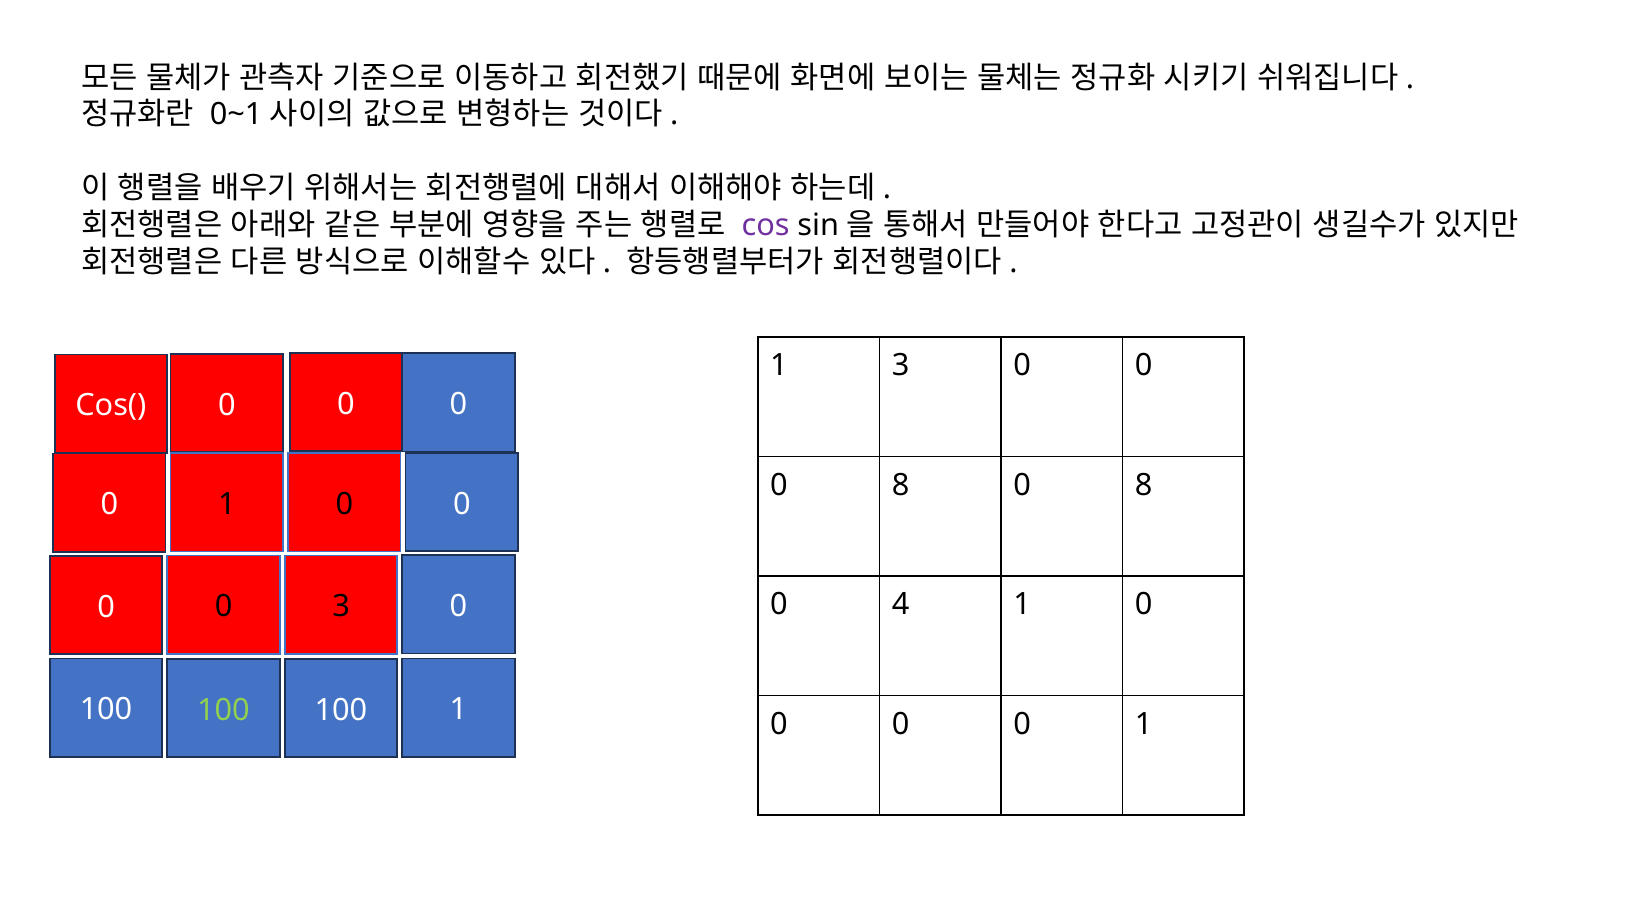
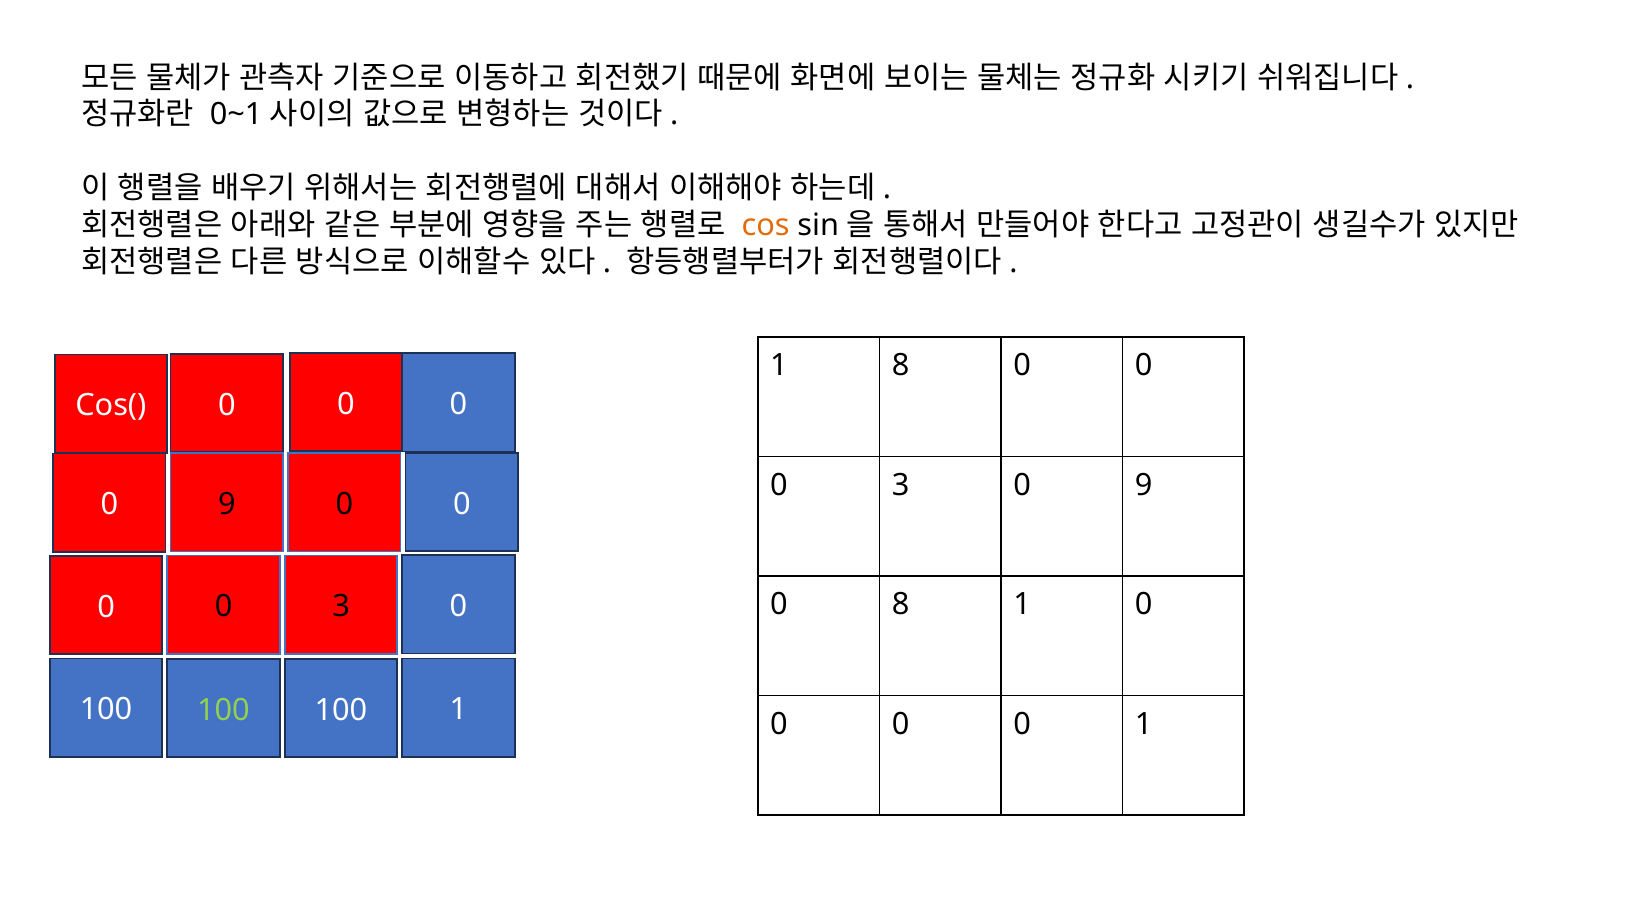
cos colour: purple -> orange (766, 225)
1 3: 3 -> 8 (901, 366)
8: 8 -> 3 (901, 485)
8: 8 -> 9 (1144, 485)
1: 1 -> 9 (227, 504)
0 4: 4 -> 8 (901, 604)
